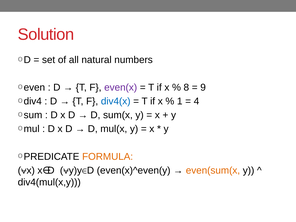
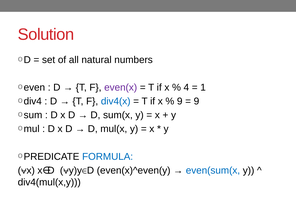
8: 8 -> 4 (186, 88)
9: 9 -> 1 (203, 88)
1: 1 -> 9 (180, 101)
4: 4 -> 9 (196, 101)
FORMULA colour: orange -> blue (108, 157)
even(sum(x colour: orange -> blue (213, 170)
